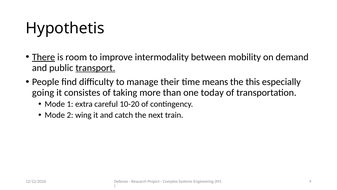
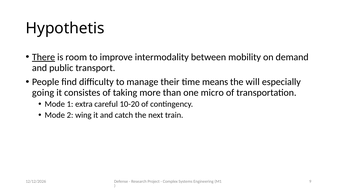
transport underline: present -> none (95, 68)
this: this -> will (253, 82)
today: today -> micro (212, 92)
